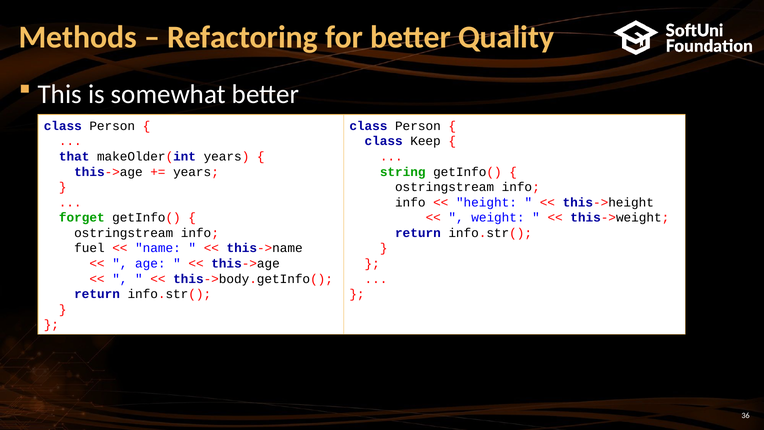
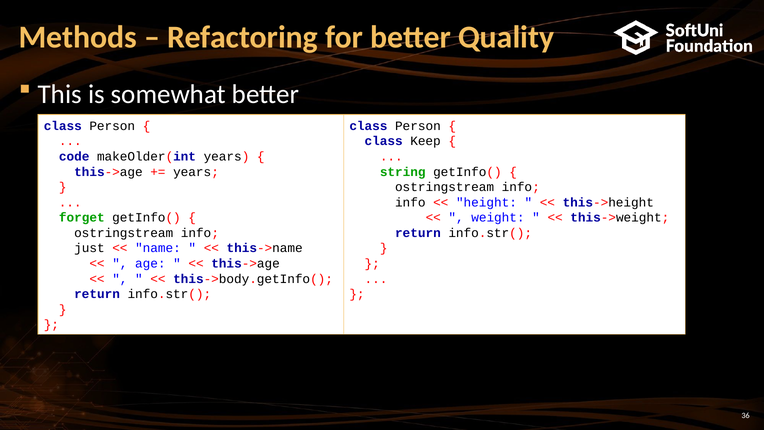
that: that -> code (74, 157)
fuel: fuel -> just (89, 248)
